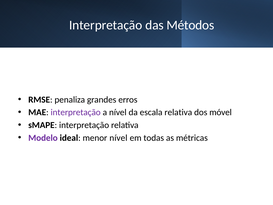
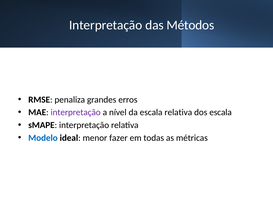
dos móvel: móvel -> escala (221, 112)
Modelo colour: purple -> blue (43, 138)
menor nível: nível -> fazer (118, 138)
